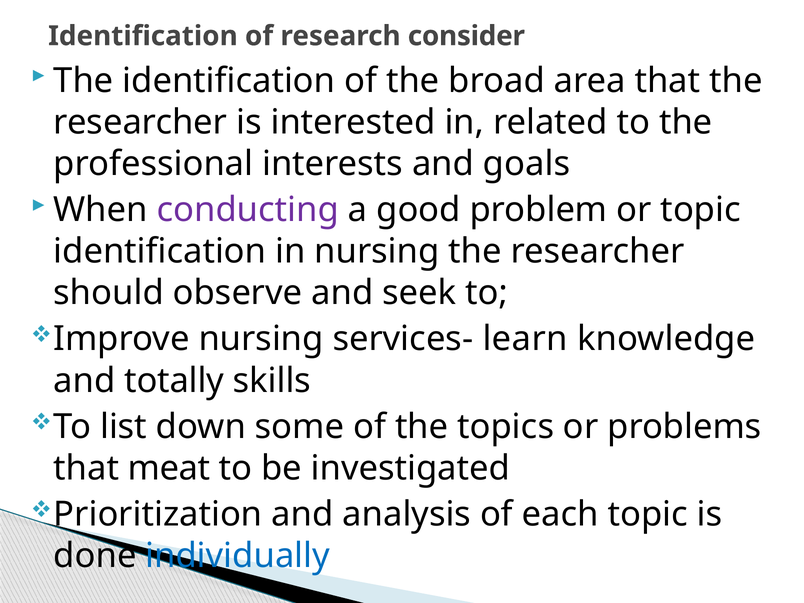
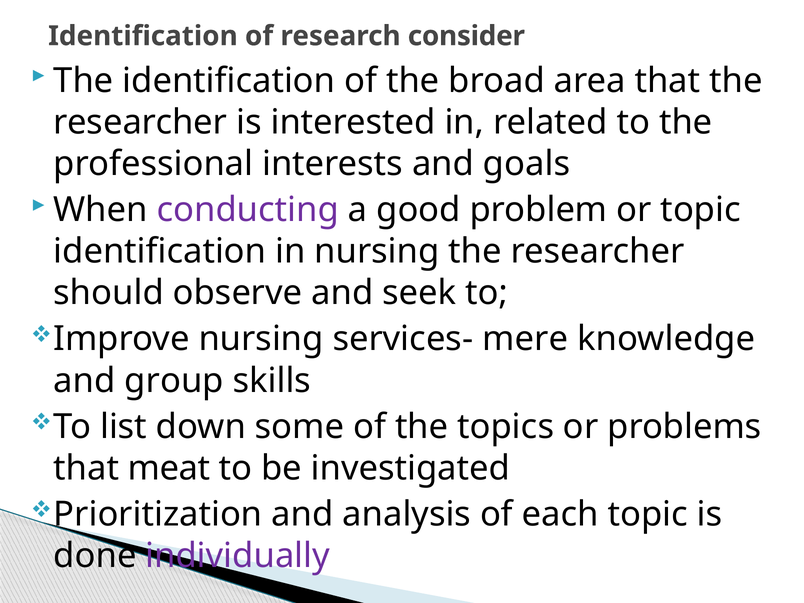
learn: learn -> mere (525, 339)
totally: totally -> group (174, 381)
individually colour: blue -> purple (238, 556)
